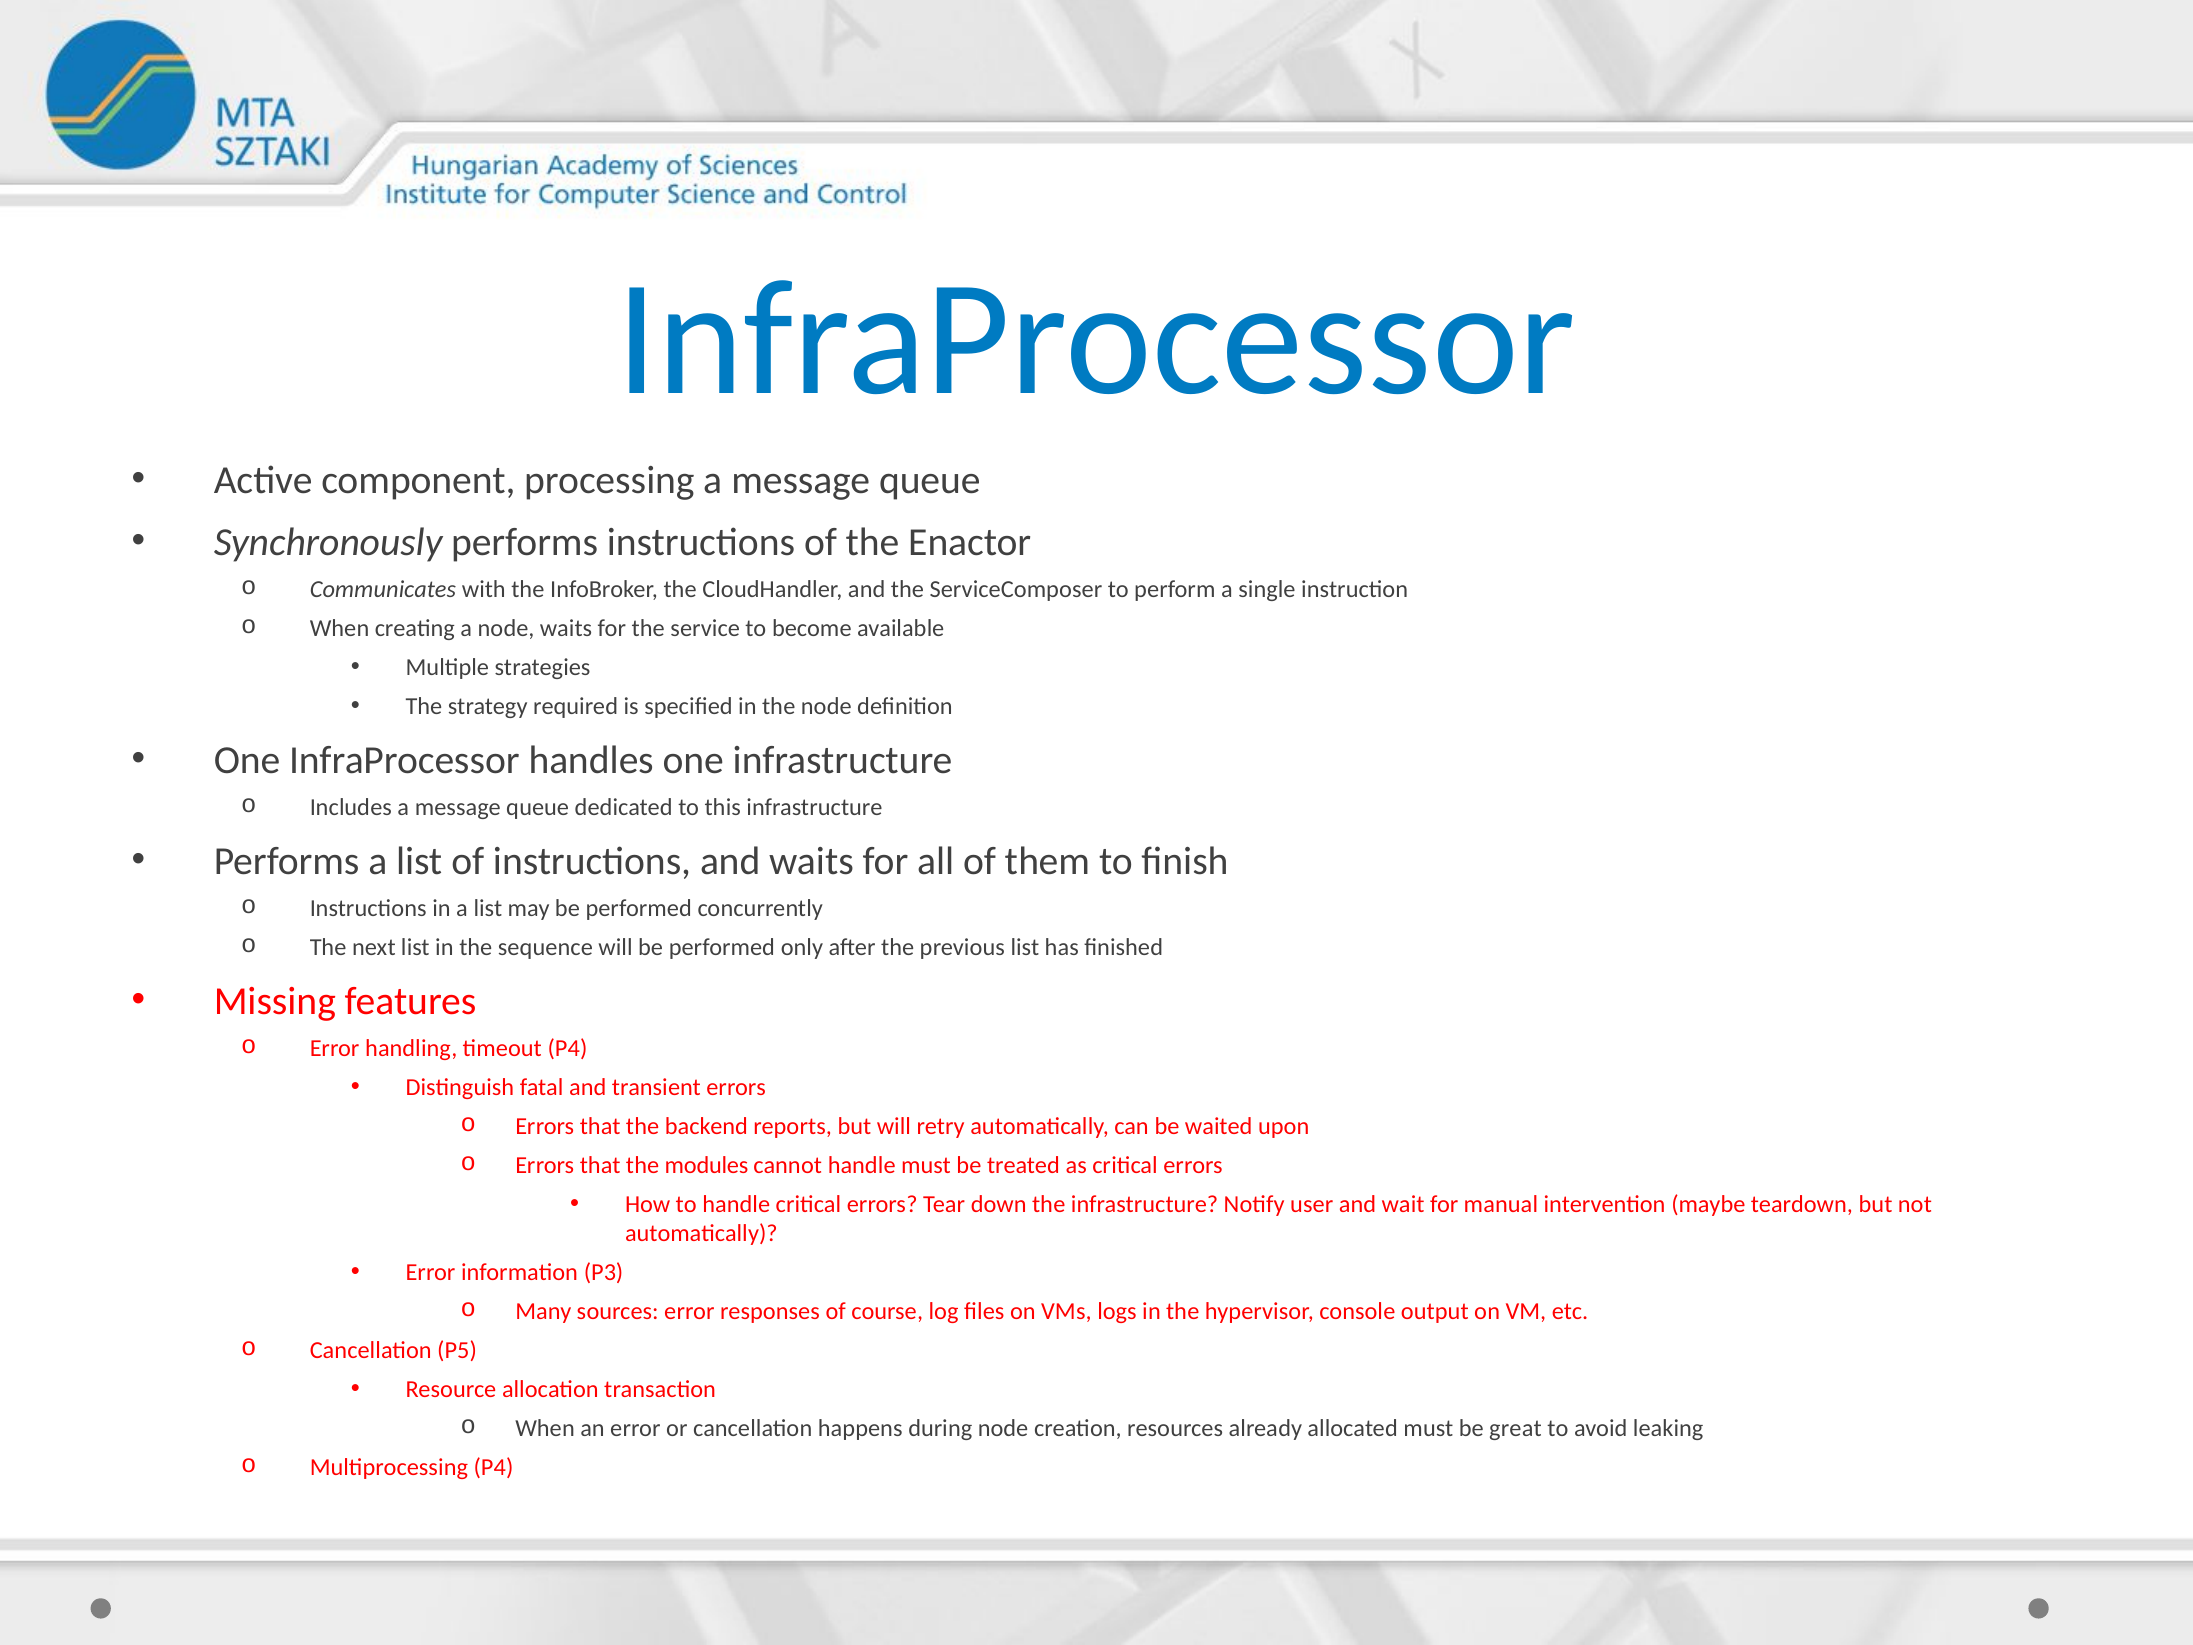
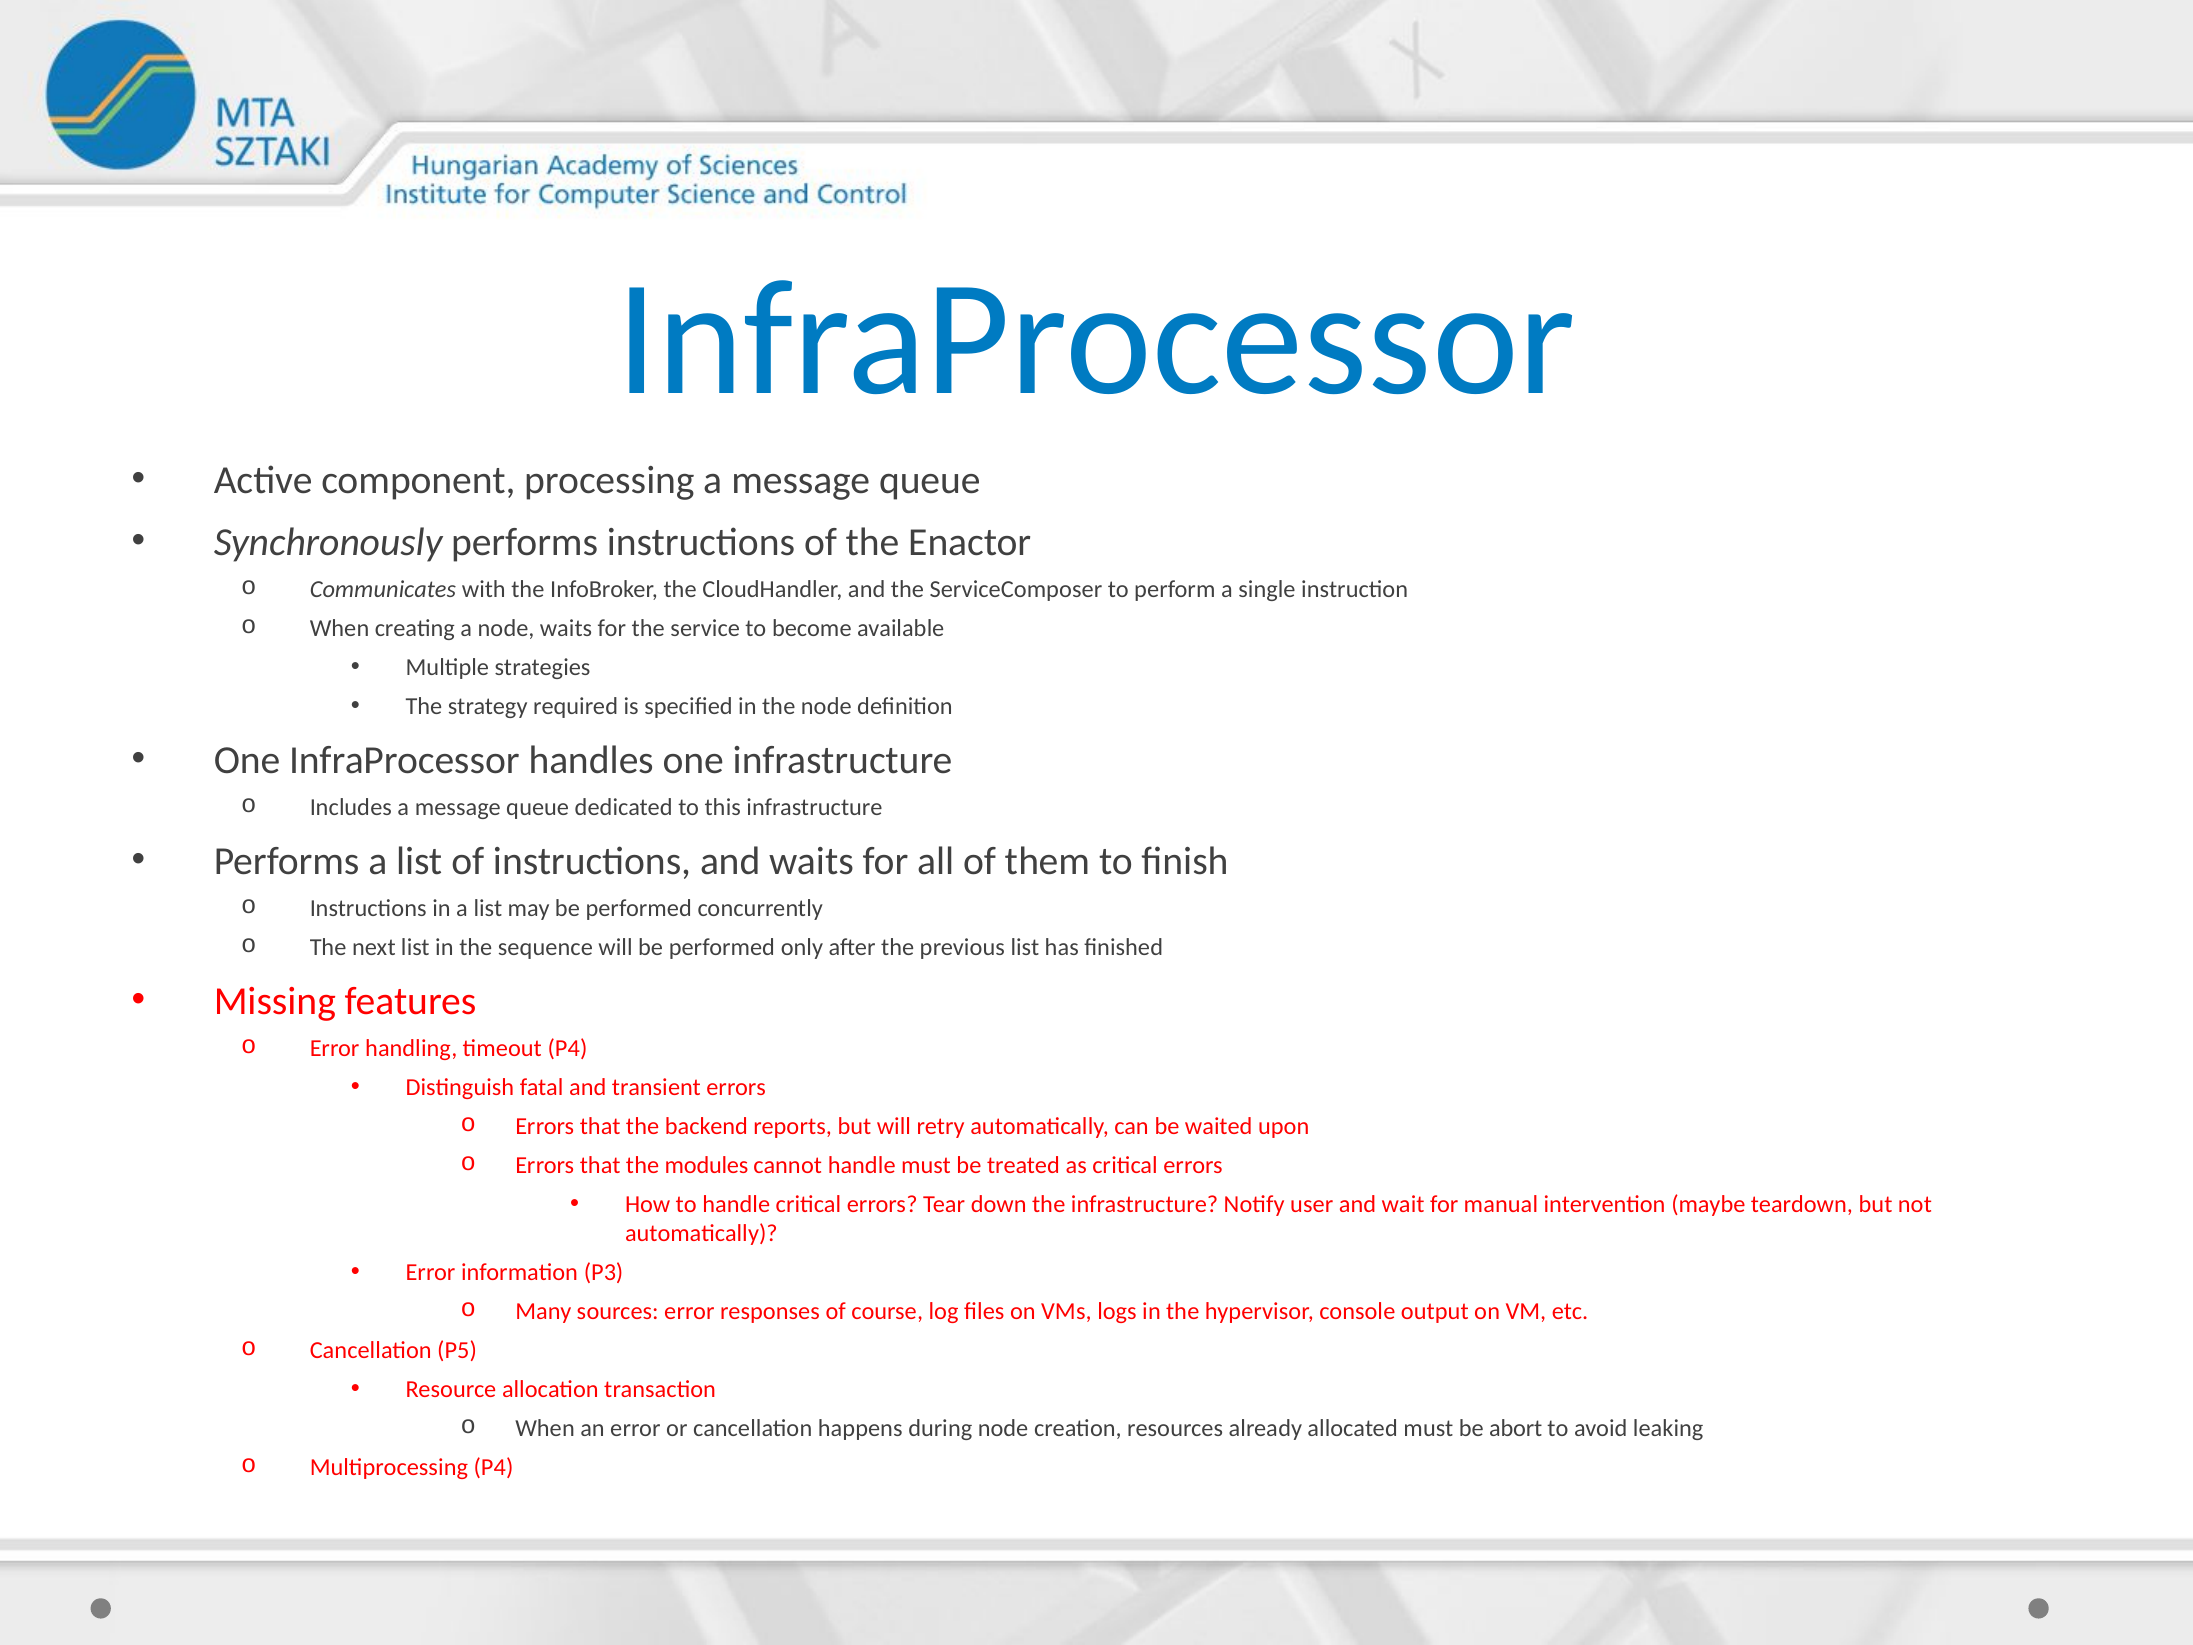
great: great -> abort (1516, 1428)
